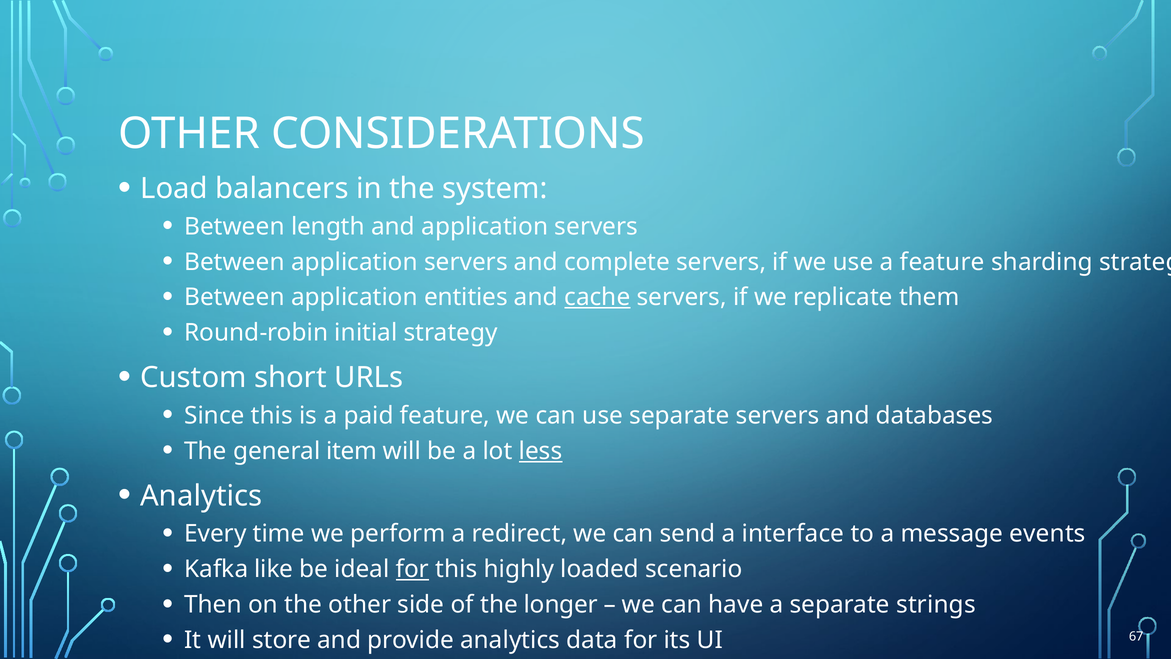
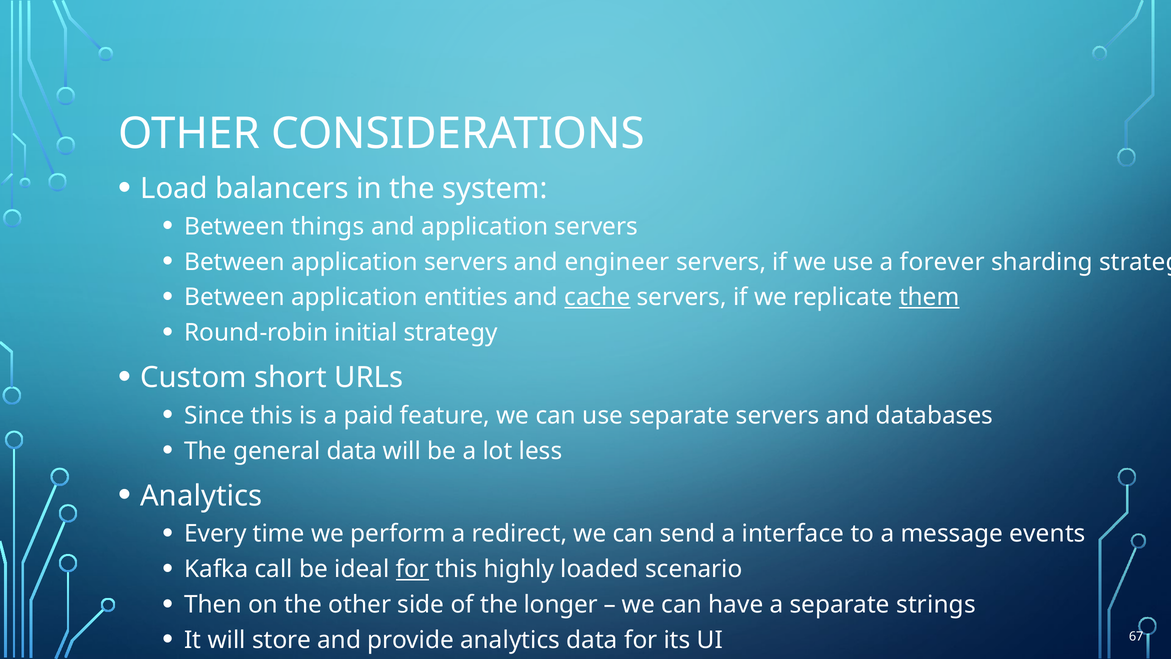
length: length -> things (328, 226)
complete: complete -> engineer (617, 262)
a feature: feature -> forever (942, 262)
them underline: none -> present (929, 297)
general item: item -> data (352, 451)
less underline: present -> none (541, 451)
like: like -> call (274, 569)
